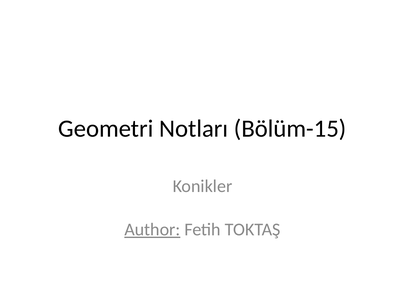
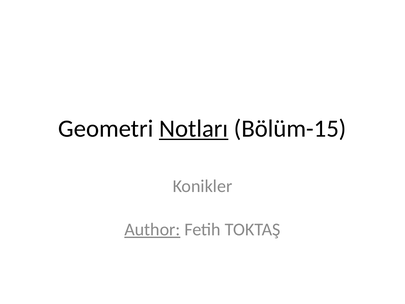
Notları underline: none -> present (194, 129)
